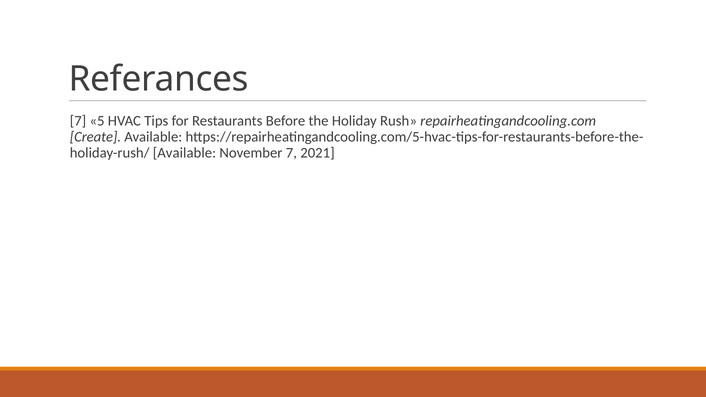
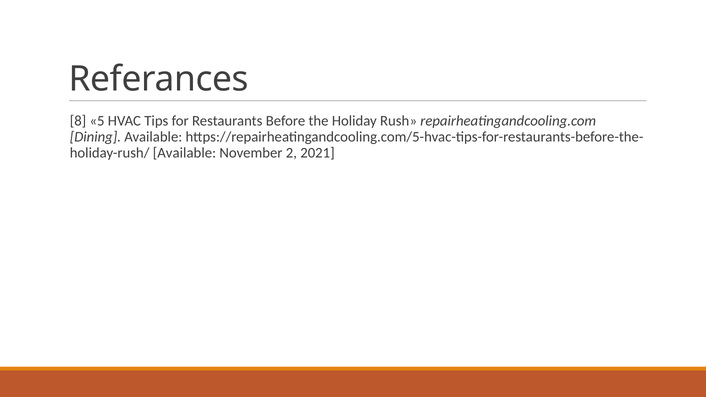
7: 7 -> 8 (78, 121)
Create: Create -> Dining (95, 137)
November 7: 7 -> 2 (291, 153)
